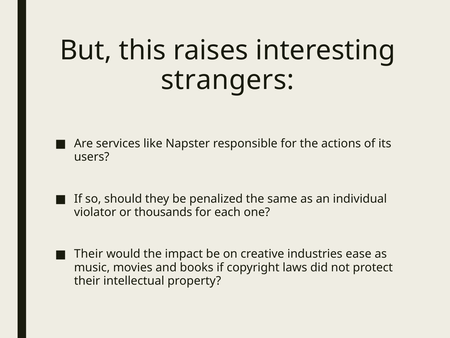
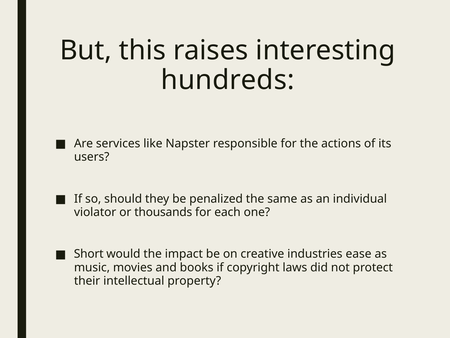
strangers: strangers -> hundreds (228, 80)
Their: Their -> Short (89, 254)
